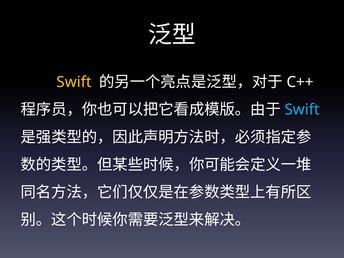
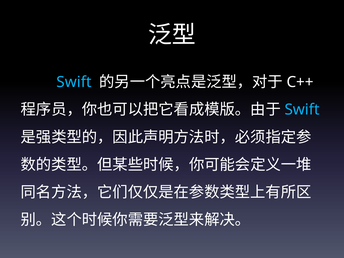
Swift colour: yellow -> light blue (74, 82)
